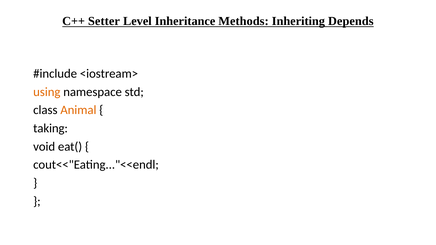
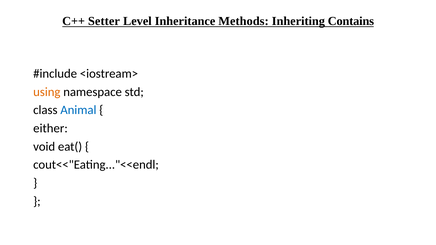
Depends: Depends -> Contains (351, 21)
Animal colour: orange -> blue (78, 110)
taking: taking -> either (50, 128)
